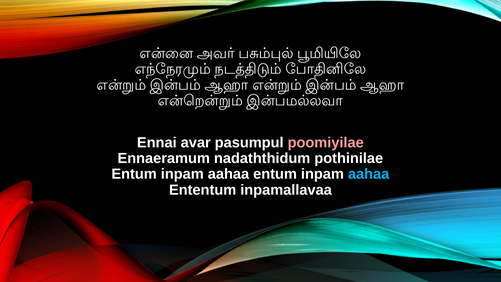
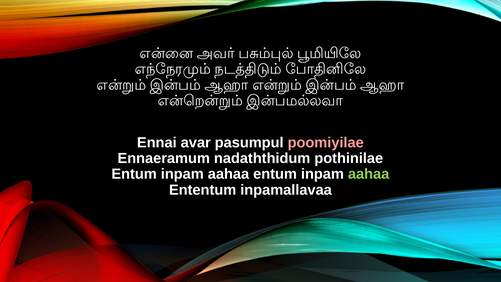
aahaa colour: light blue -> light green (369, 174)
